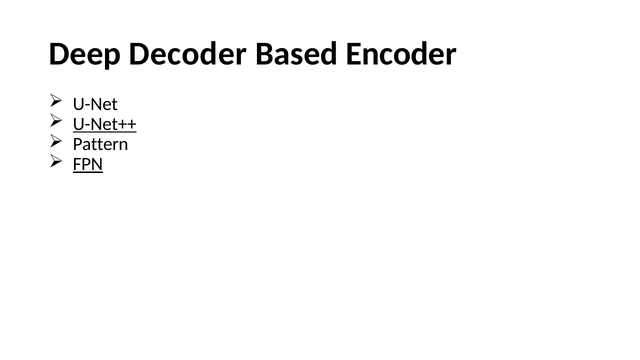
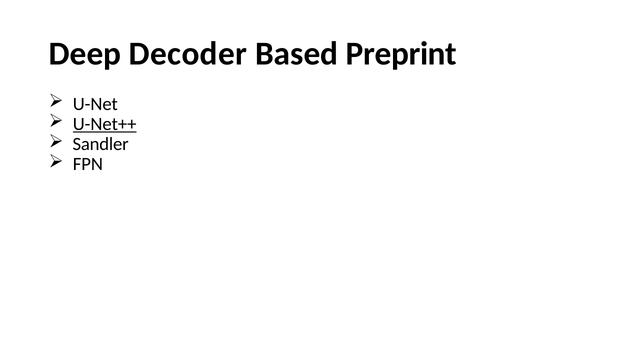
Encoder: Encoder -> Preprint (401, 54)
Pattern: Pattern -> Sandler (101, 144)
FPN underline: present -> none (88, 164)
